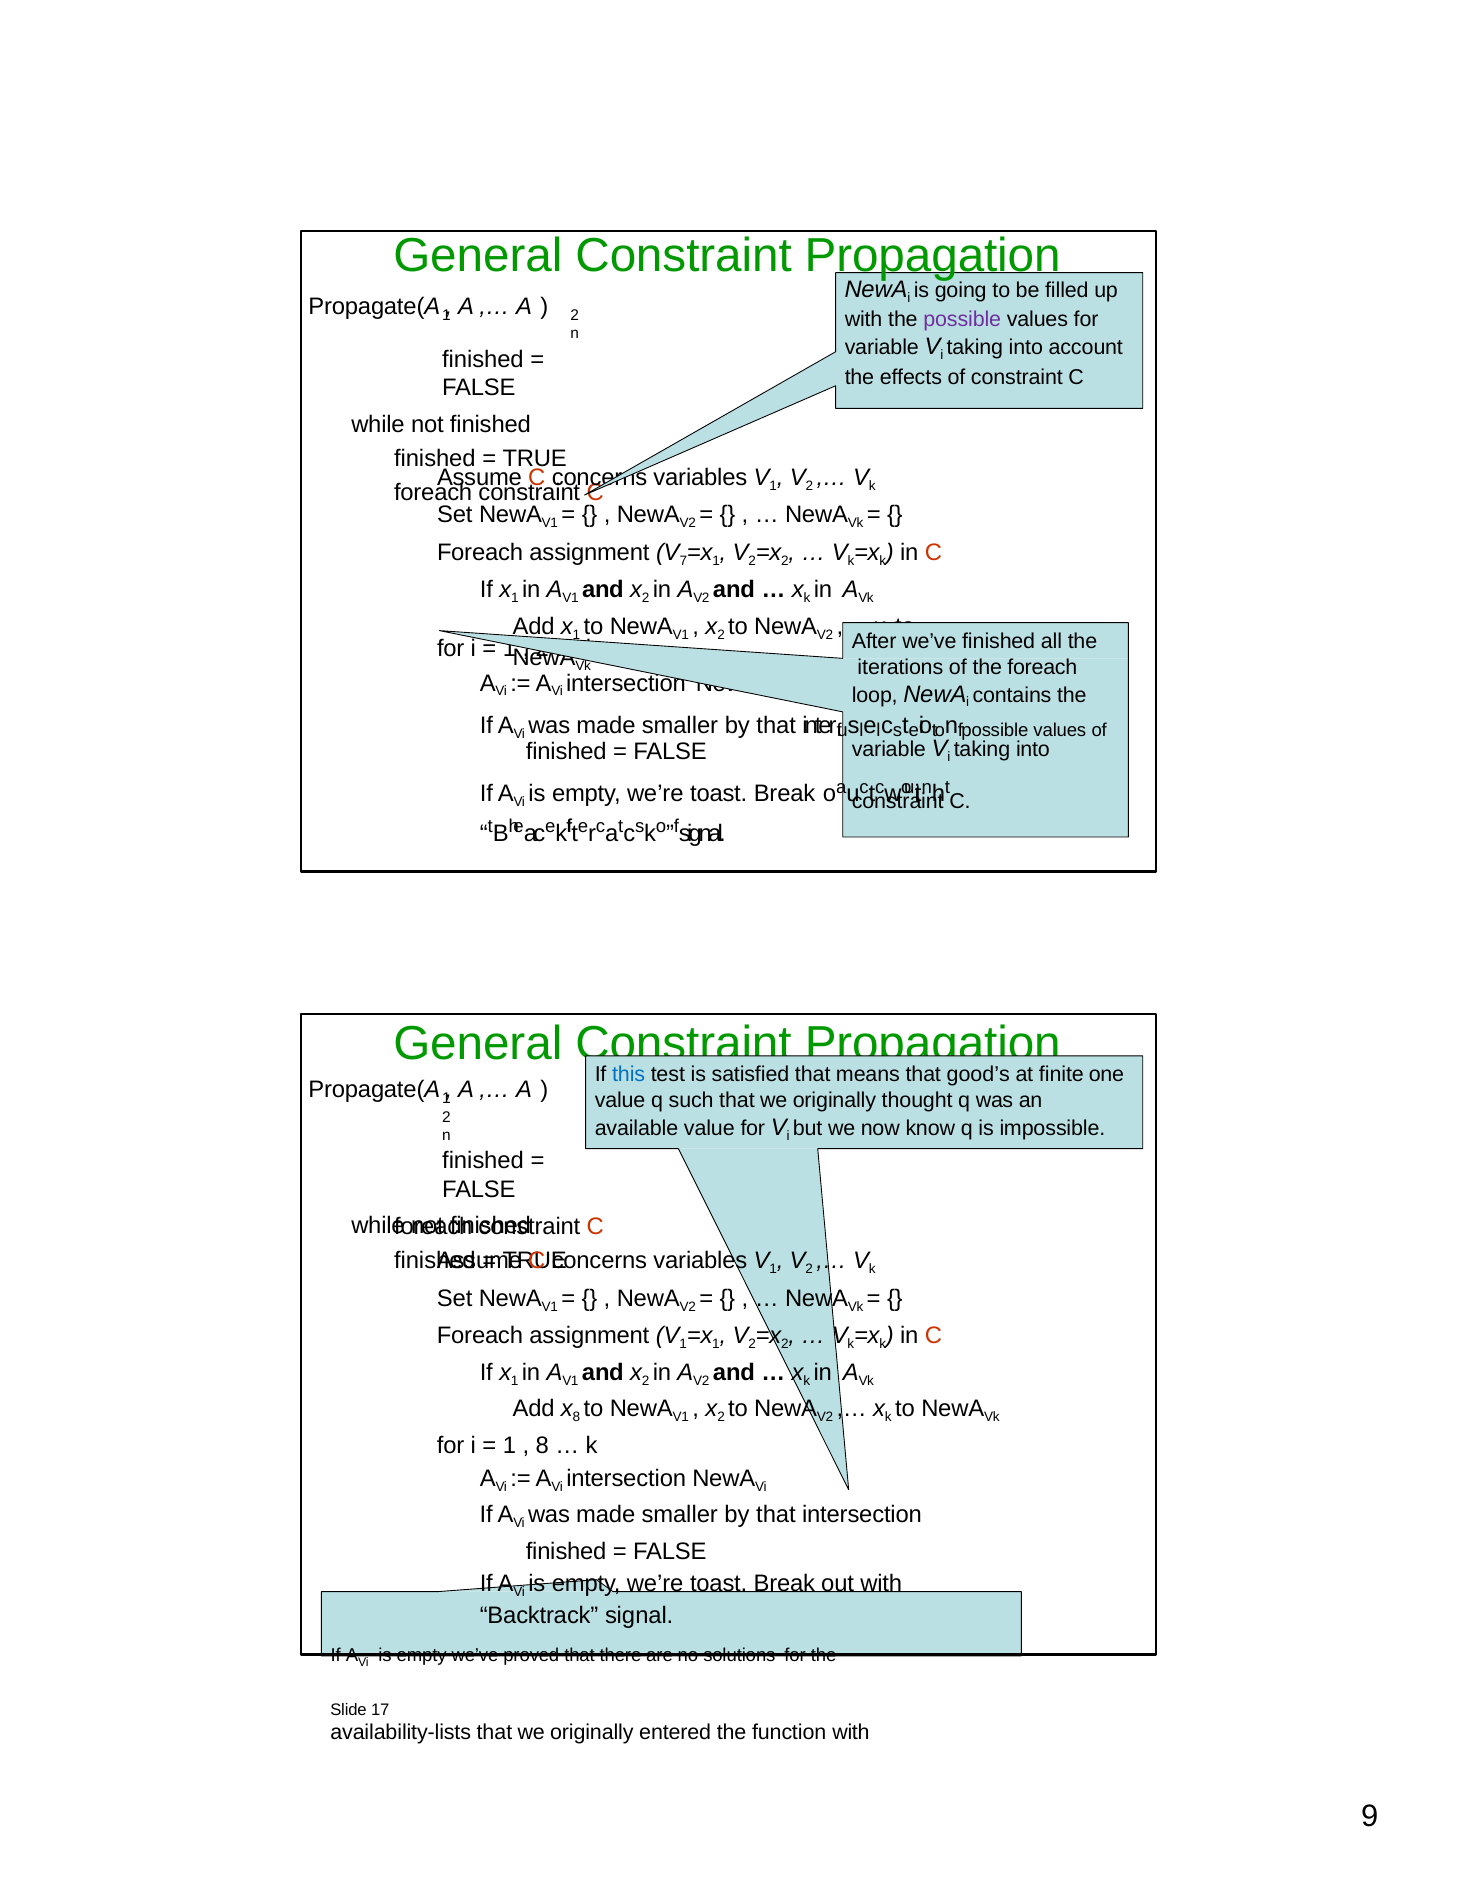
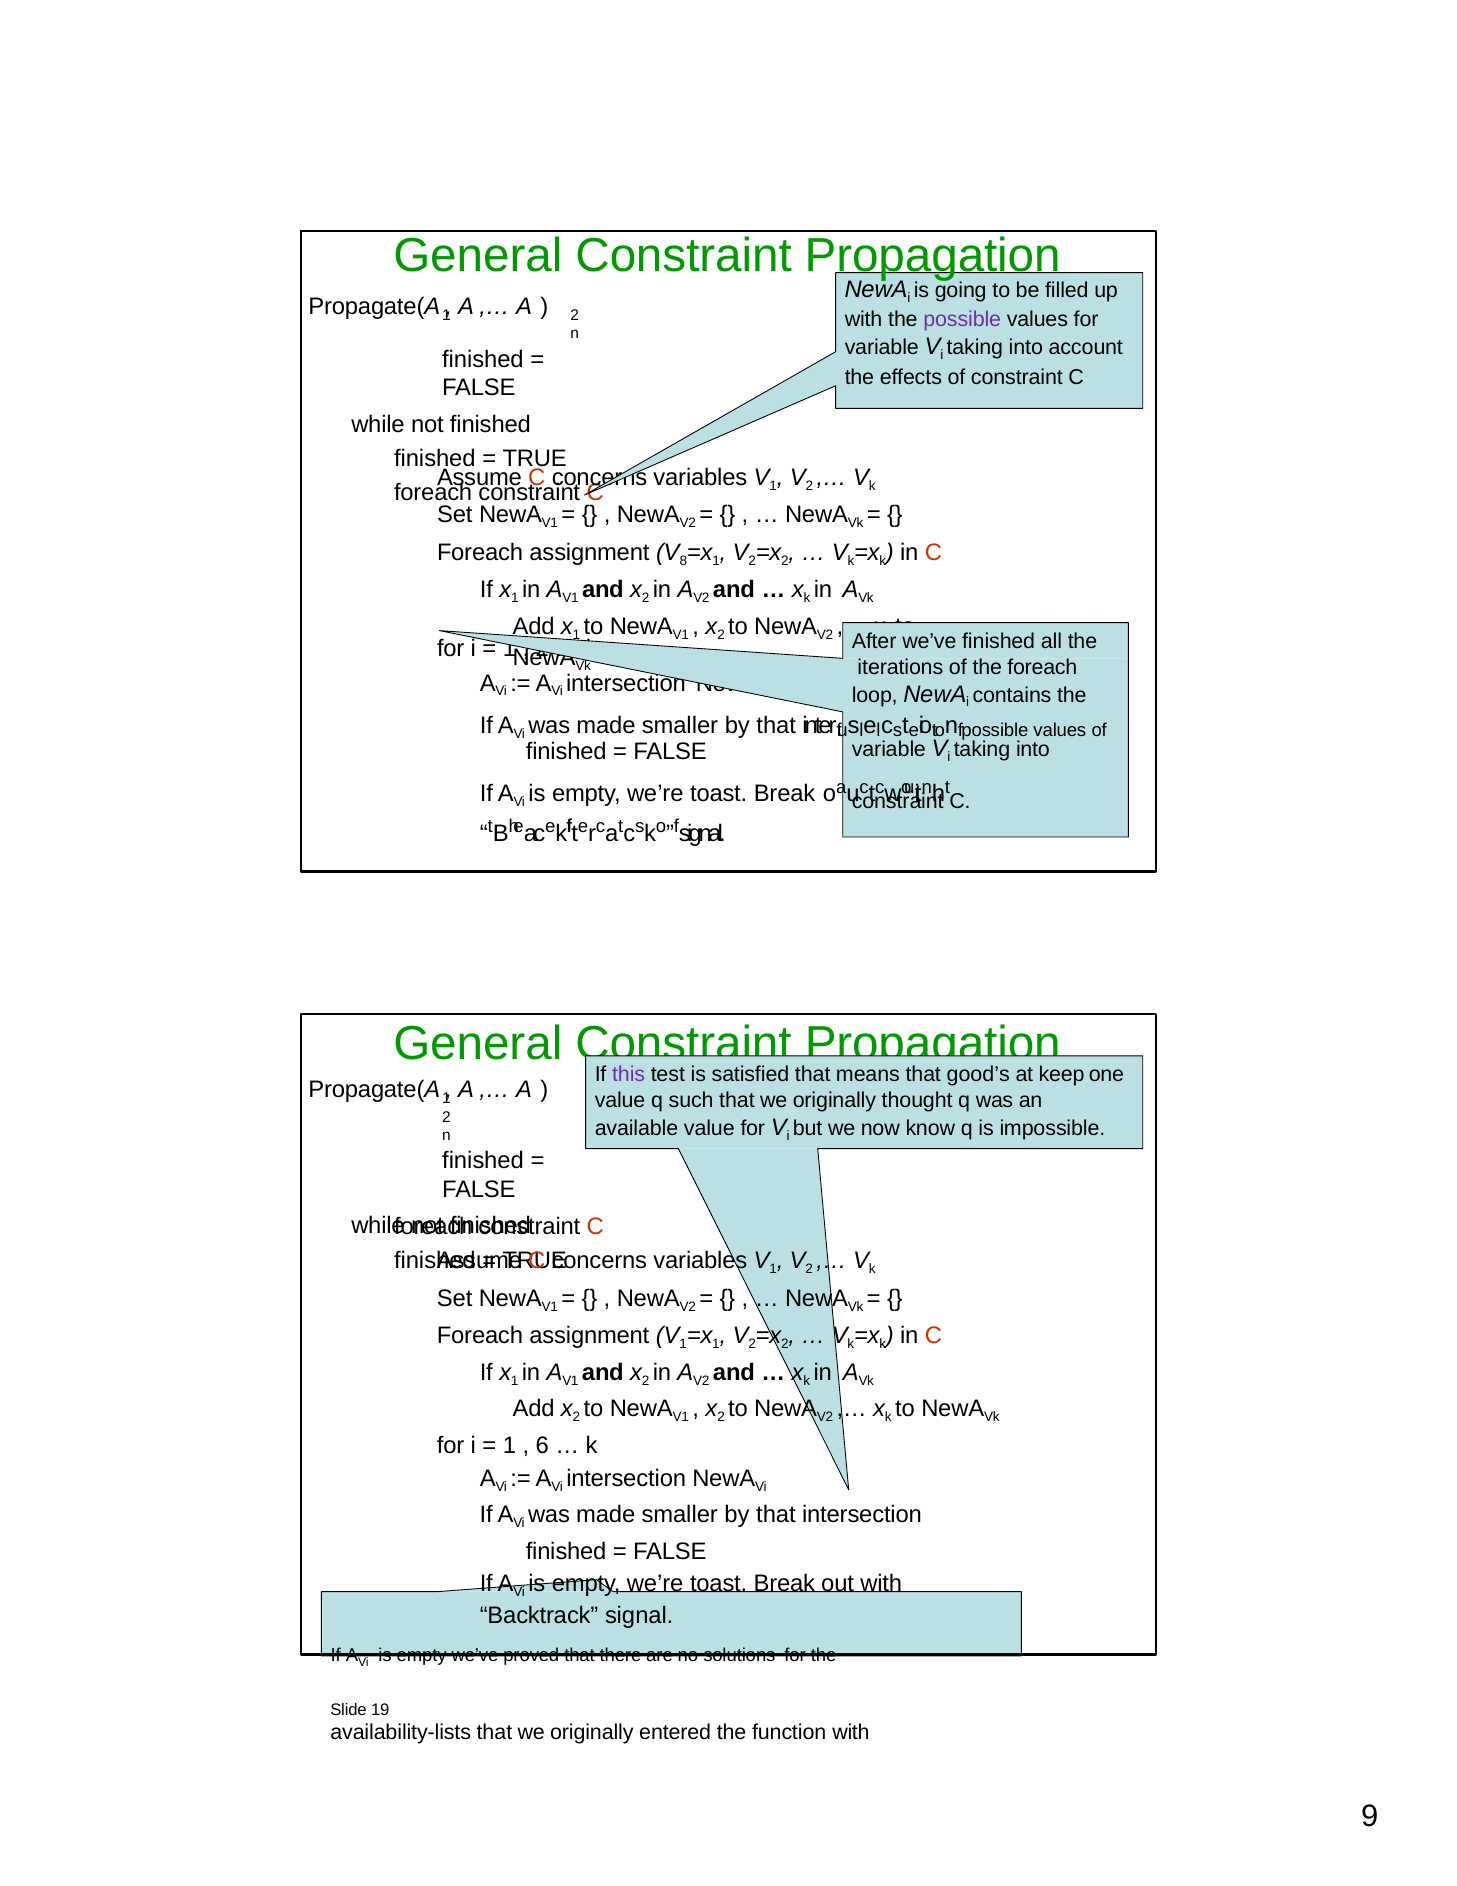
7: 7 -> 8 (683, 560)
this colour: blue -> purple (629, 1074)
finite: finite -> keep (1062, 1074)
8: 8 -> 2 (576, 1417)
8: 8 -> 6 (542, 1446)
17: 17 -> 19 (380, 1709)
